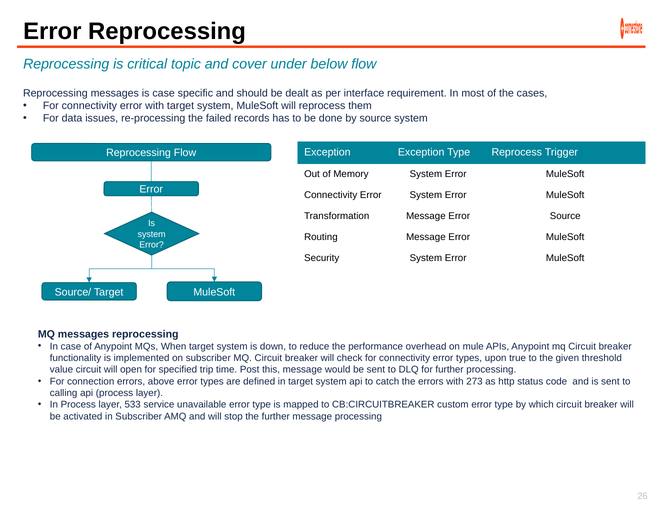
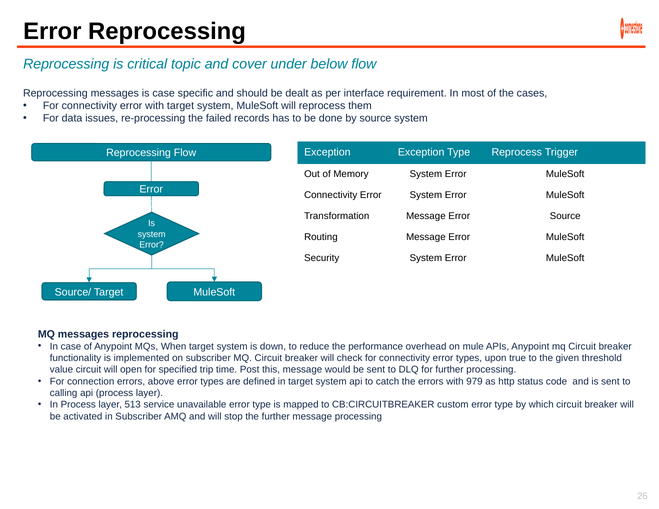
273: 273 -> 979 (474, 382)
533: 533 -> 513 (133, 405)
